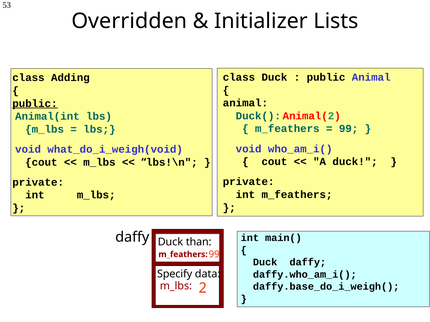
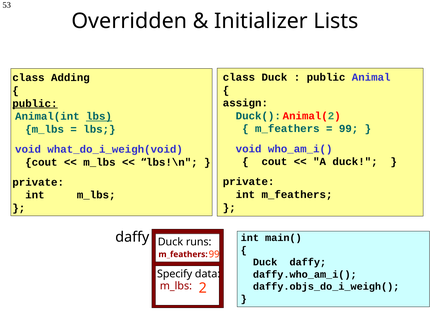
animal: animal -> assign (245, 103)
lbs underline: none -> present (99, 117)
than: than -> runs (199, 242)
daffy.base_do_i_weigh(: daffy.base_do_i_weigh( -> daffy.objs_do_i_weigh( (326, 287)
